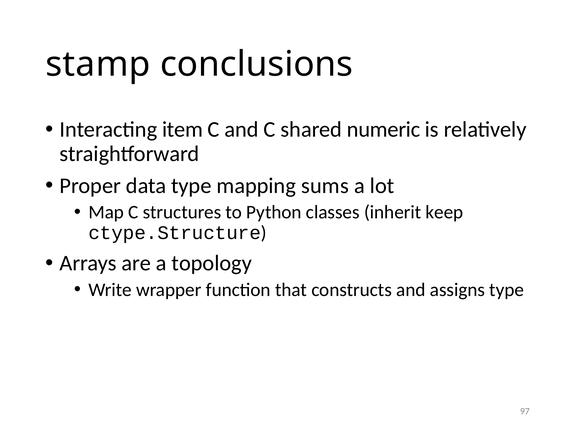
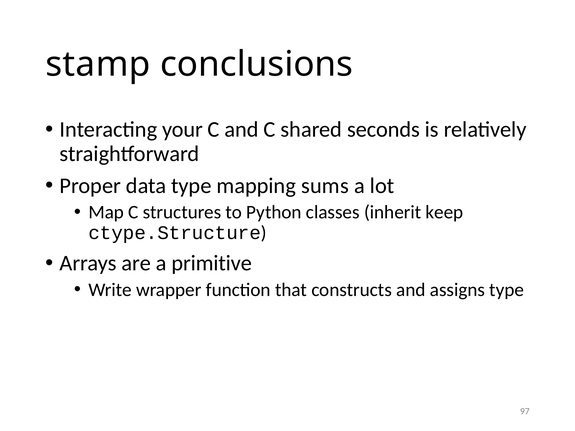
item: item -> your (182, 130)
numeric: numeric -> seconds (383, 130)
topology: topology -> primitive (212, 263)
